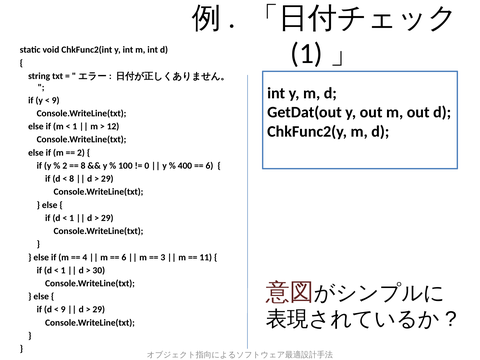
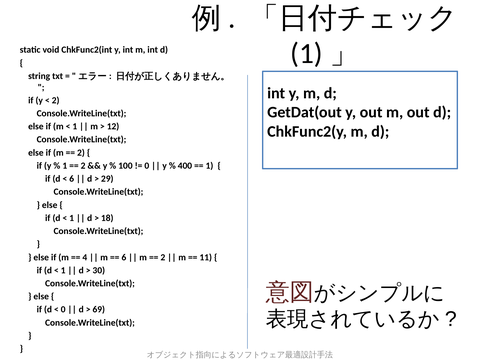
9: 9 -> 2 (56, 100)
2: 2 -> 1 (65, 166)
8: 8 -> 2 (83, 166)
6: 6 -> 1 (209, 166)
8: 8 -> 6 (72, 179)
29: 29 -> 18 (107, 218)
3: 3 -> 2 (163, 257)
9: 9 -> 0 (63, 310)
29: 29 -> 69 (99, 310)
